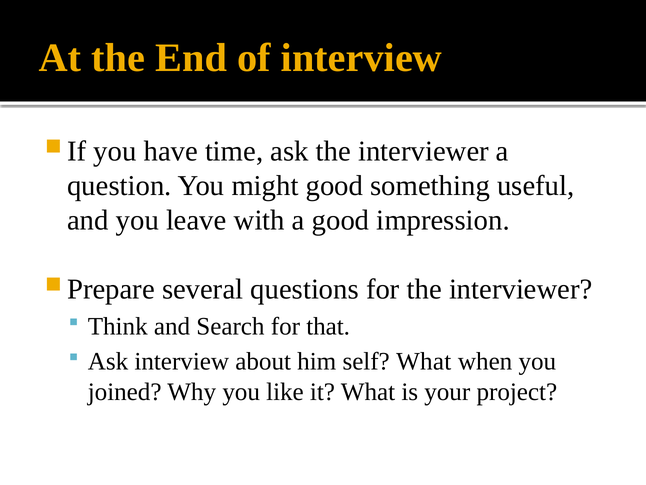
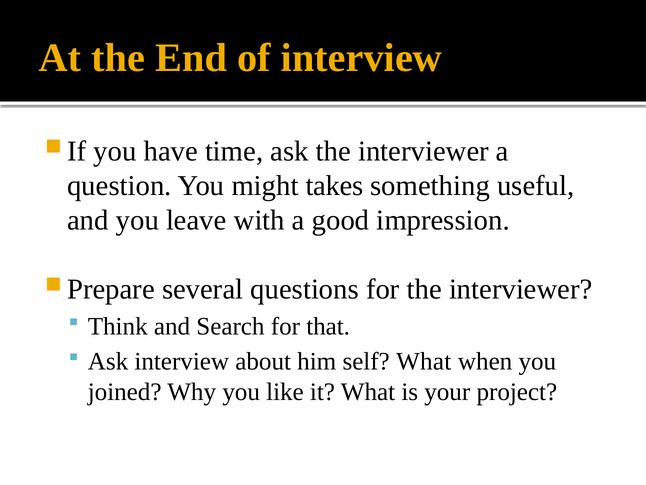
might good: good -> takes (335, 186)
